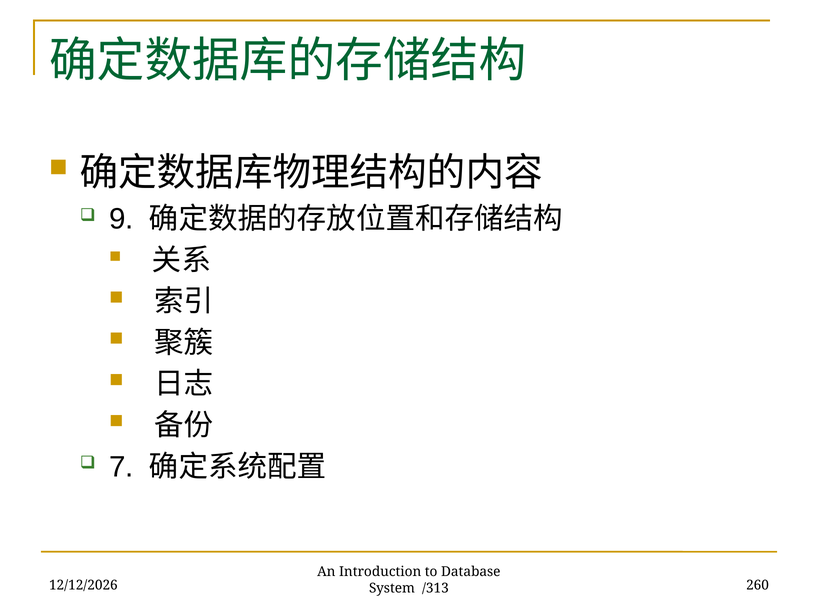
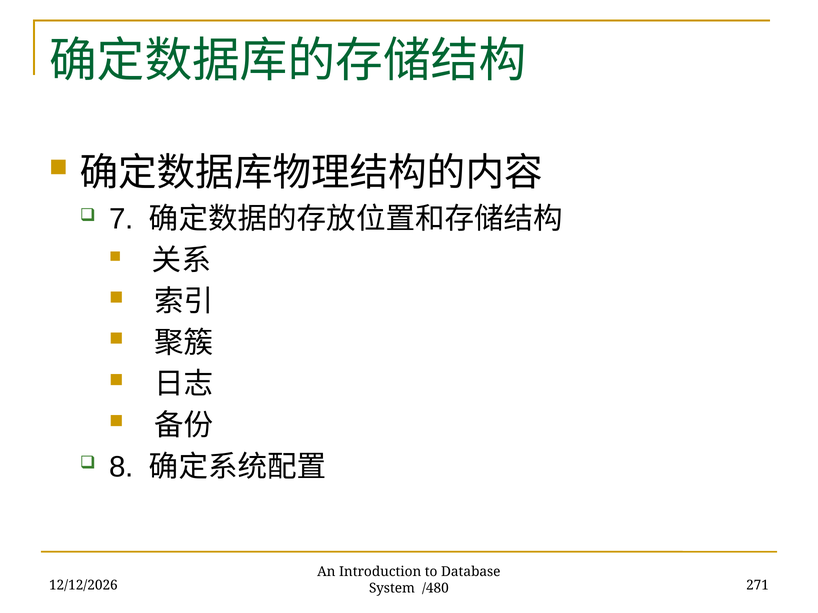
9: 9 -> 7 (121, 219)
7: 7 -> 8 (121, 467)
260: 260 -> 271 (758, 586)
/313: /313 -> /480 (435, 589)
